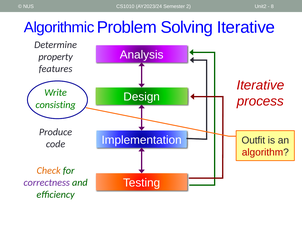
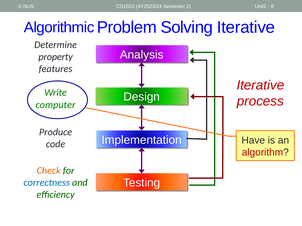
consisting: consisting -> computer (55, 105)
Outfit: Outfit -> Have (253, 141)
correctness colour: purple -> blue (47, 183)
